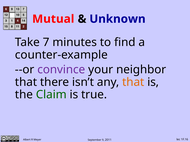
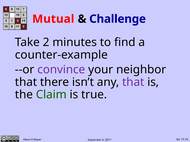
Unknown: Unknown -> Challenge (118, 19)
7: 7 -> 2 (46, 42)
that colour: orange -> purple (133, 82)
